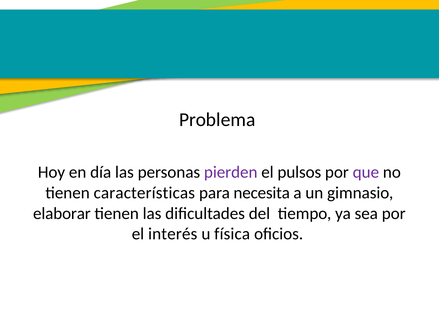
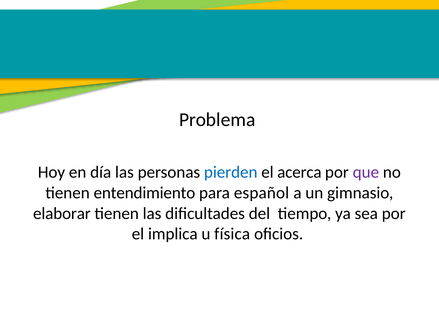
pierden colour: purple -> blue (231, 172)
pulsos: pulsos -> acerca (299, 172)
características: características -> entendimiento (144, 192)
necesita: necesita -> español (262, 192)
interés: interés -> implica (173, 233)
